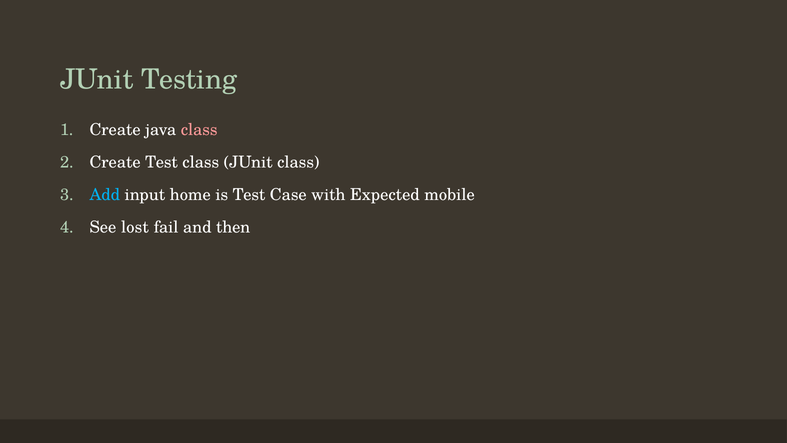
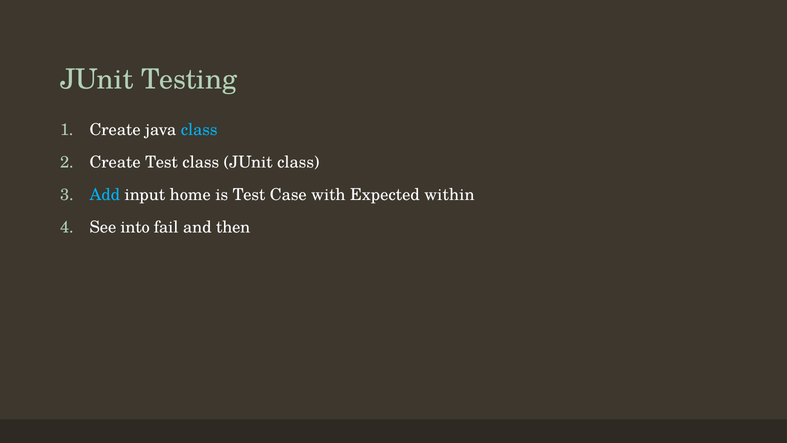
class colour: pink -> light blue (199, 130)
mobile: mobile -> within (449, 194)
lost: lost -> into (135, 227)
